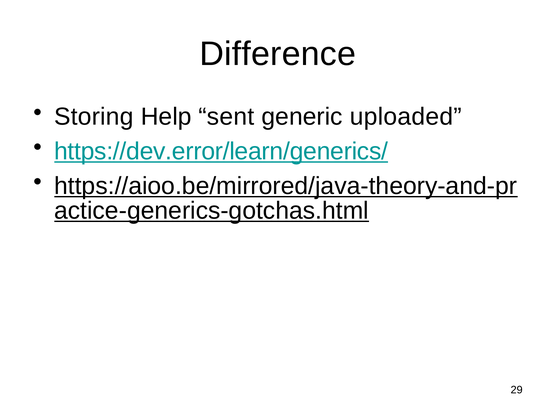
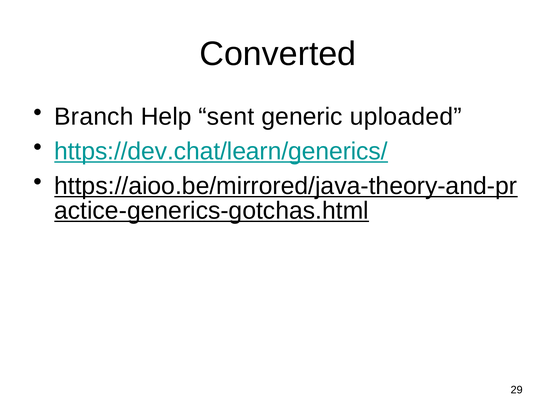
Difference: Difference -> Converted (278, 54)
Storing: Storing -> Branch (94, 117)
https://dev.error/learn/generics/: https://dev.error/learn/generics/ -> https://dev.chat/learn/generics/ (221, 151)
